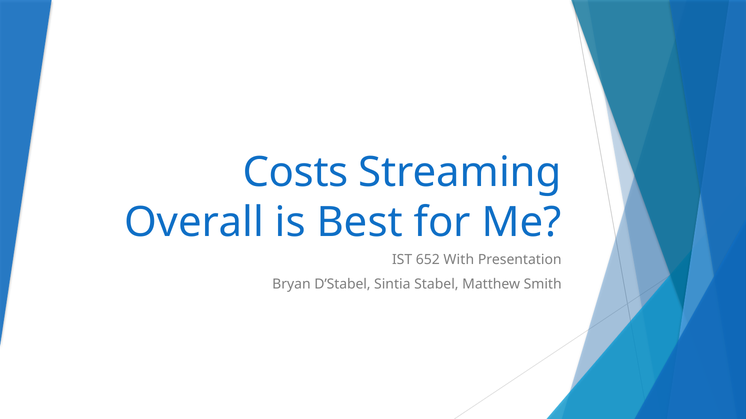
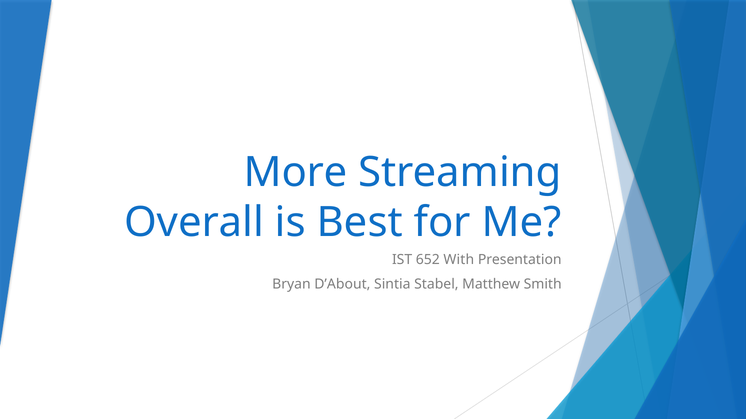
Costs: Costs -> More (296, 172)
D’Stabel: D’Stabel -> D’About (342, 285)
